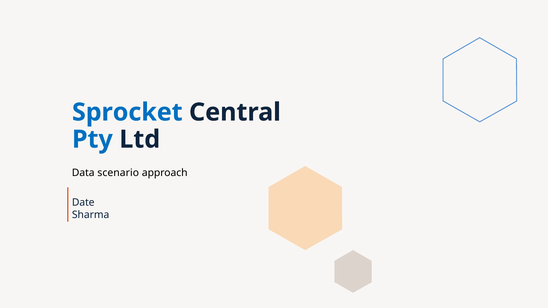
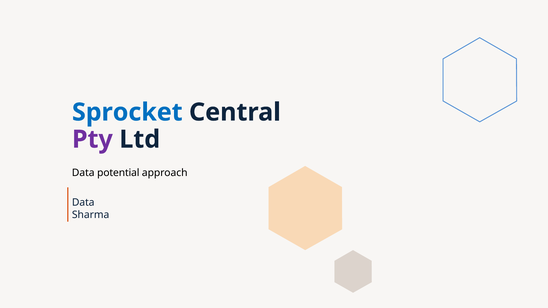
Pty colour: blue -> purple (92, 139)
scenario: scenario -> potential (118, 173)
Date: Date -> Data (83, 203)
